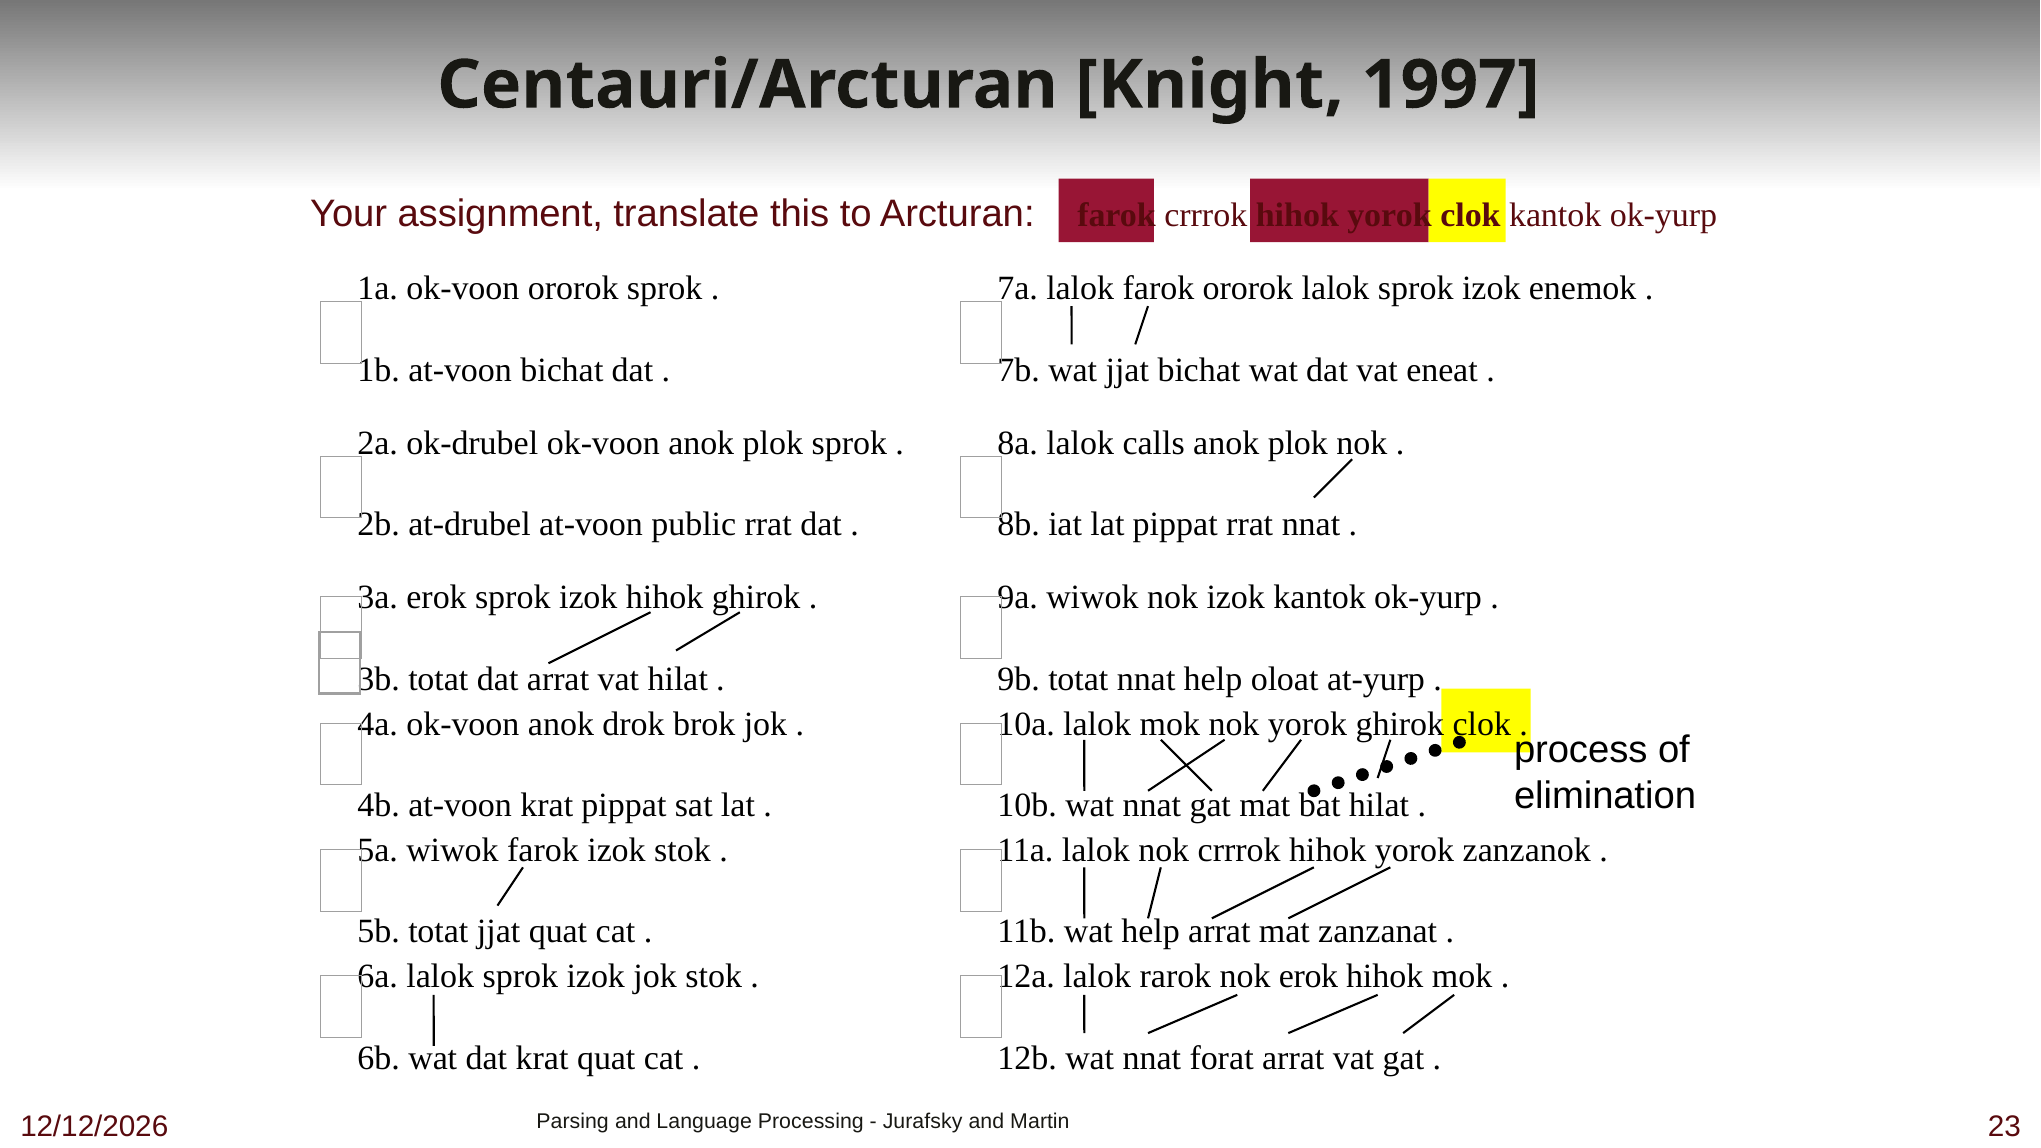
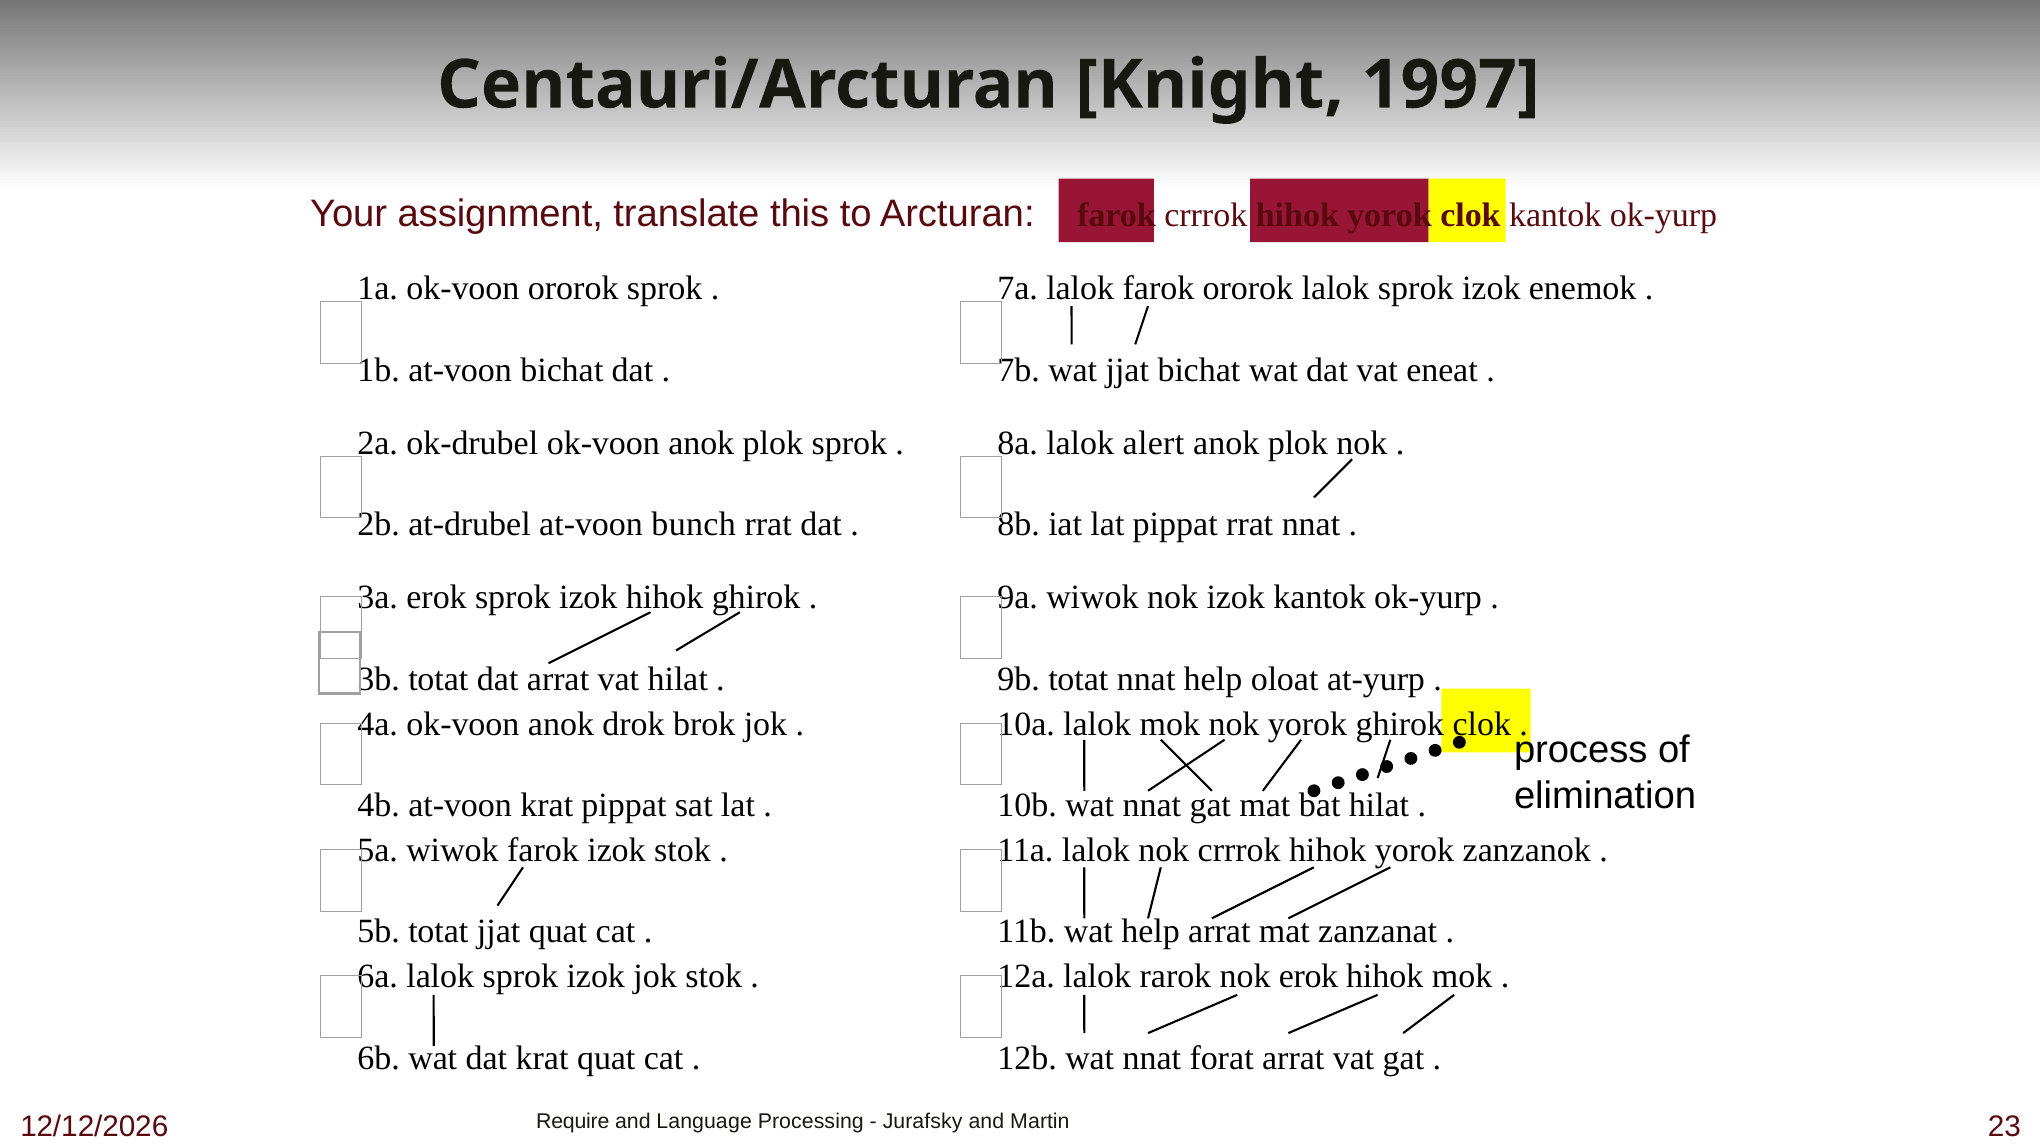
calls: calls -> alert (1153, 443)
public: public -> bunch (694, 525)
Parsing: Parsing -> Require (573, 1122)
